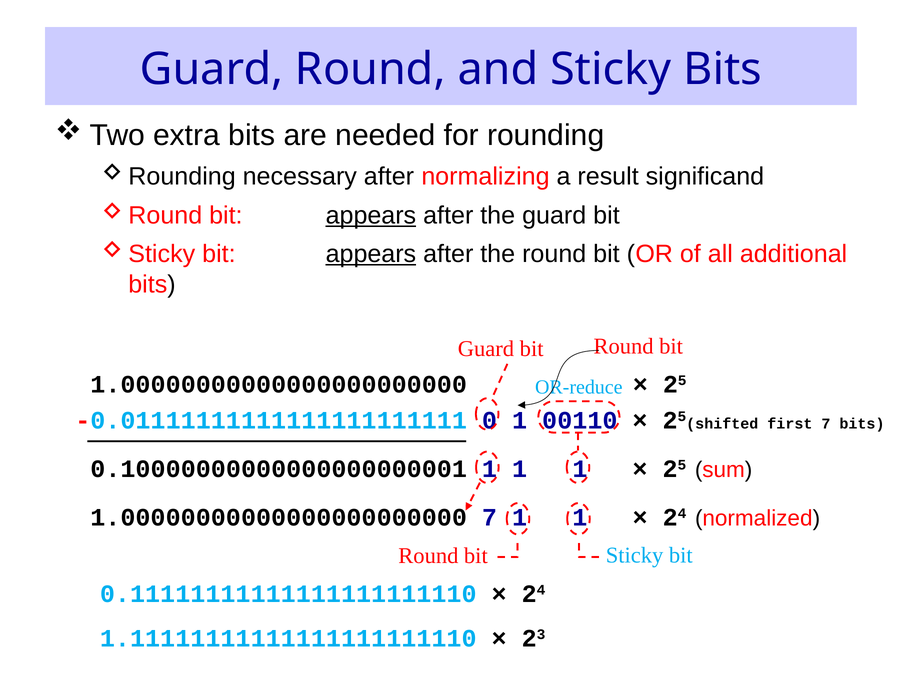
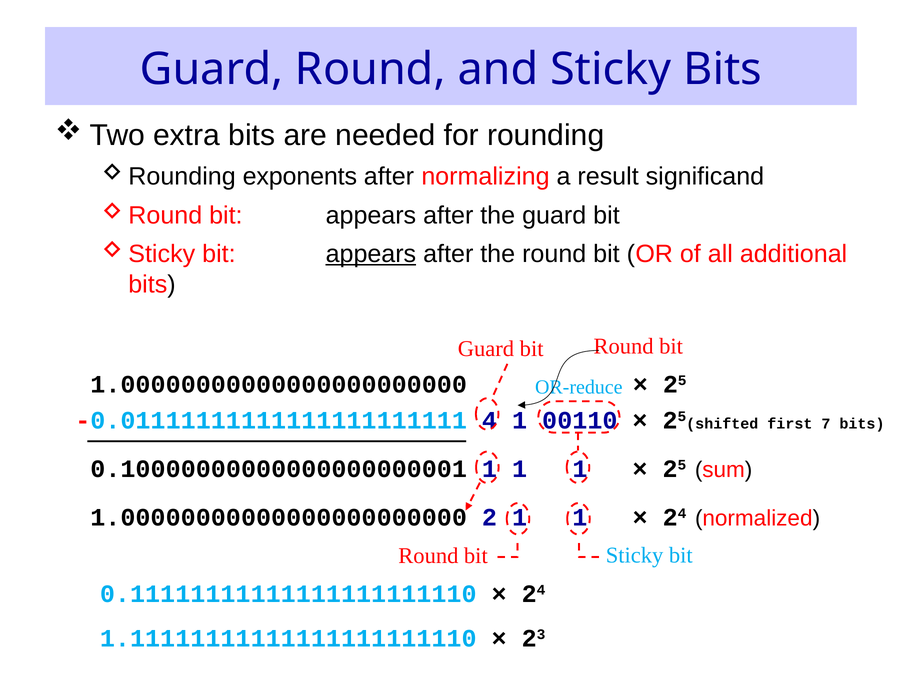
necessary: necessary -> exponents (300, 177)
appears underline: present -> none (371, 216)
0: 0 -> 4 (489, 421)
1.00000000000000000000000 7: 7 -> 2 (489, 518)
